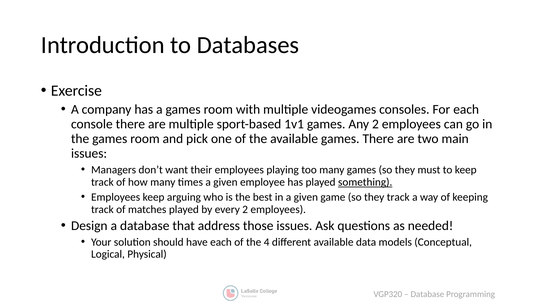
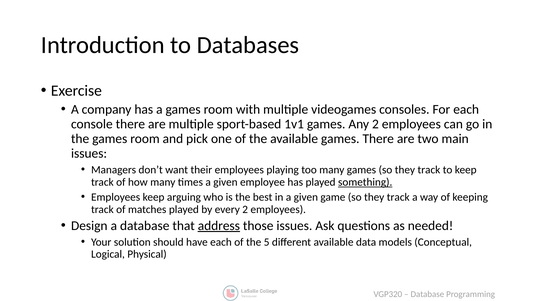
games so they must: must -> track (429, 170)
address underline: none -> present (219, 226)
4: 4 -> 5 (267, 242)
